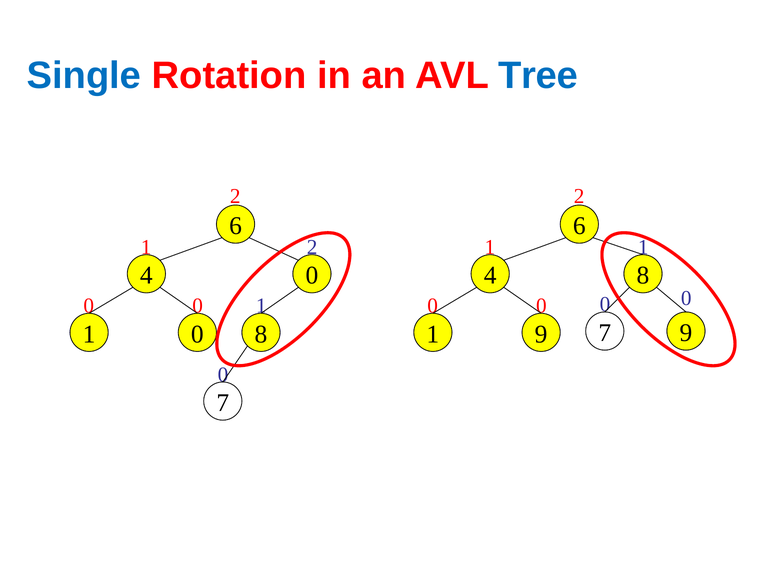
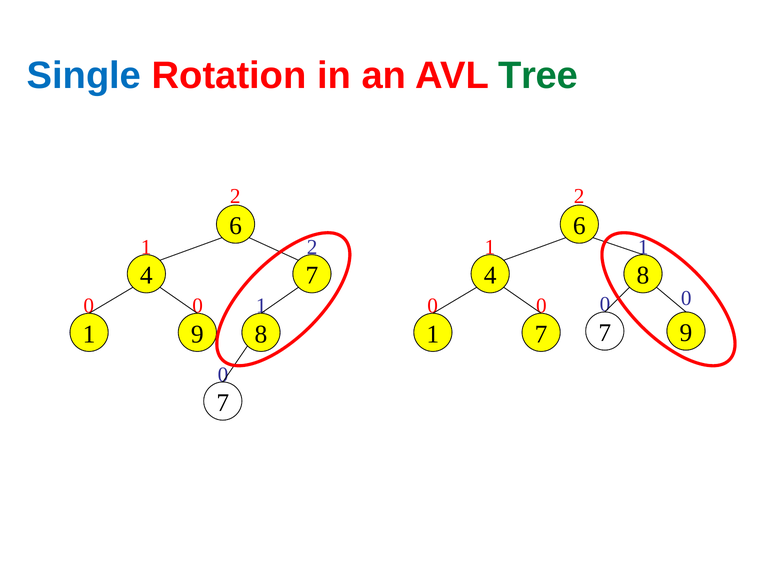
Tree colour: blue -> green (538, 76)
4 0: 0 -> 7 (312, 276)
0: 0 -> 9 (197, 334)
1 9: 9 -> 7 (541, 334)
